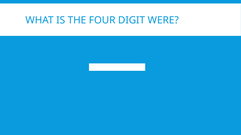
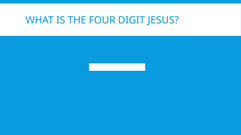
WERE: WERE -> JESUS (163, 20)
